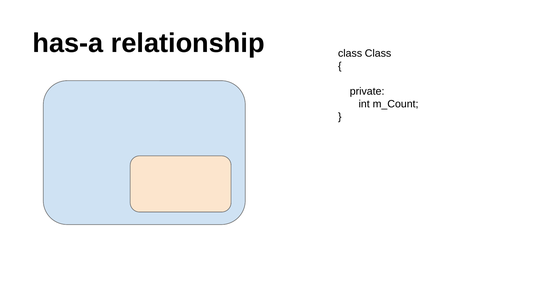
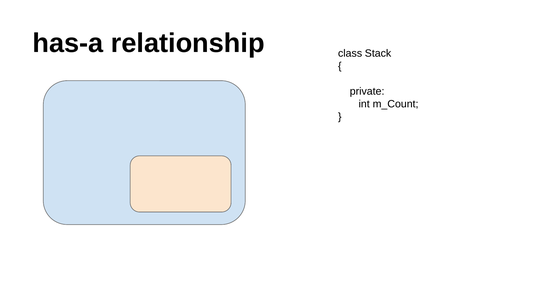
class Class: Class -> Stack (378, 53)
